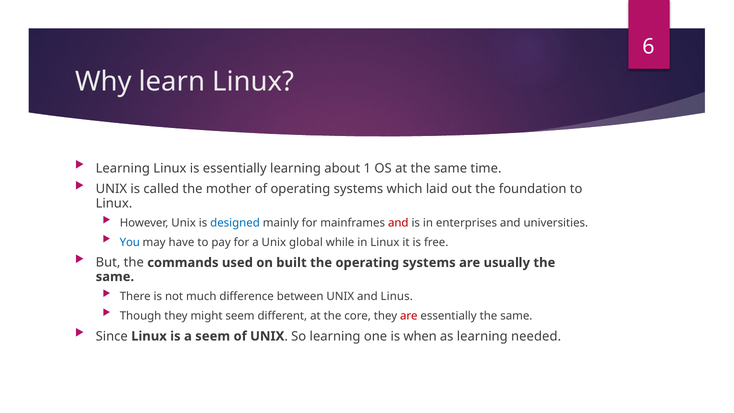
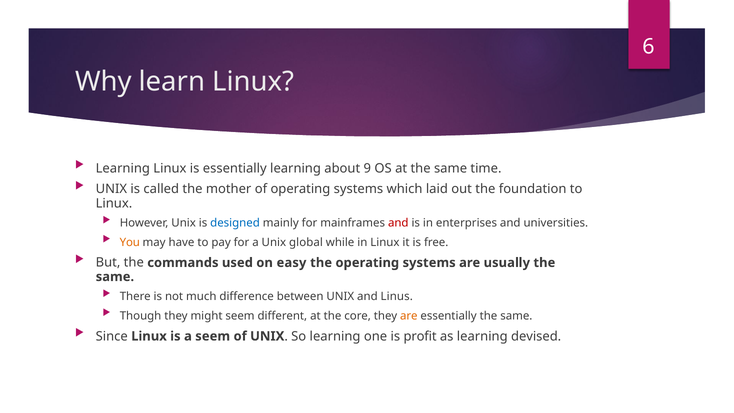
1: 1 -> 9 (367, 168)
You colour: blue -> orange (130, 242)
built: built -> easy (291, 263)
are colour: red -> orange (409, 316)
when: when -> profit (420, 336)
needed: needed -> devised (536, 336)
